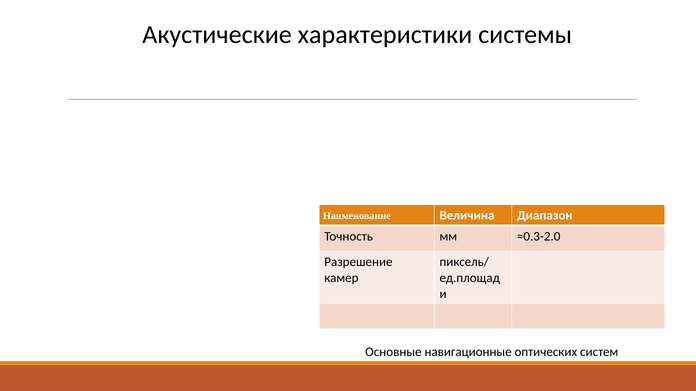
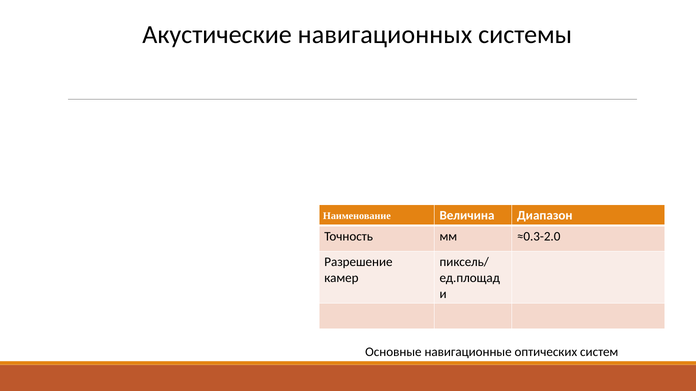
характеристики: характеристики -> навигационных (385, 35)
